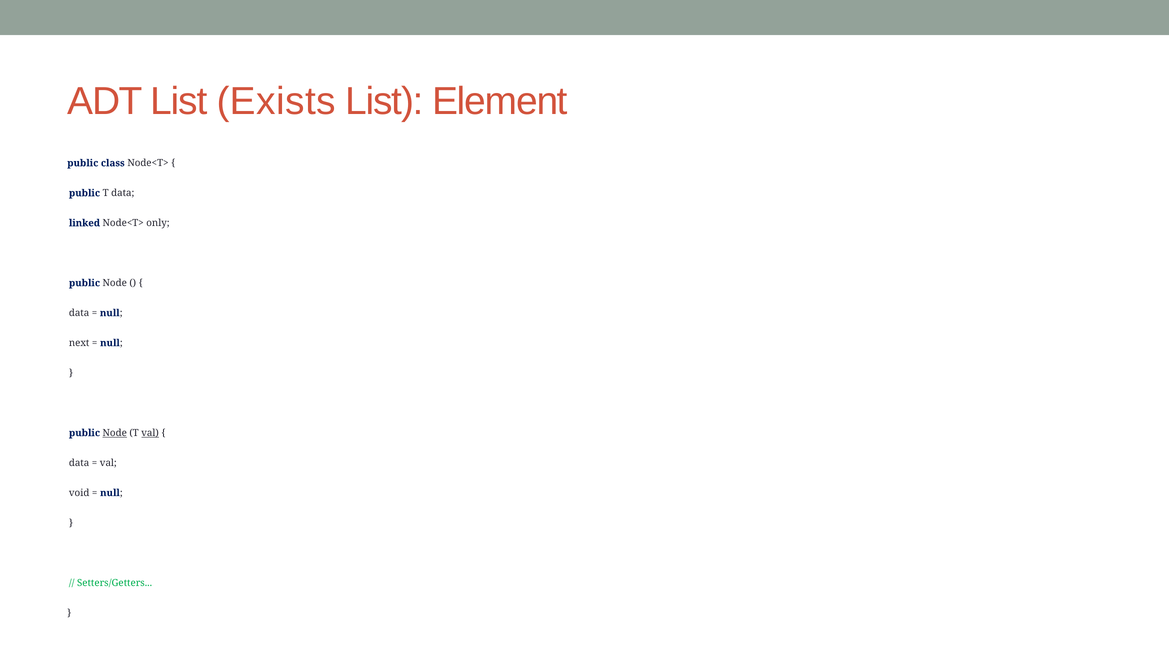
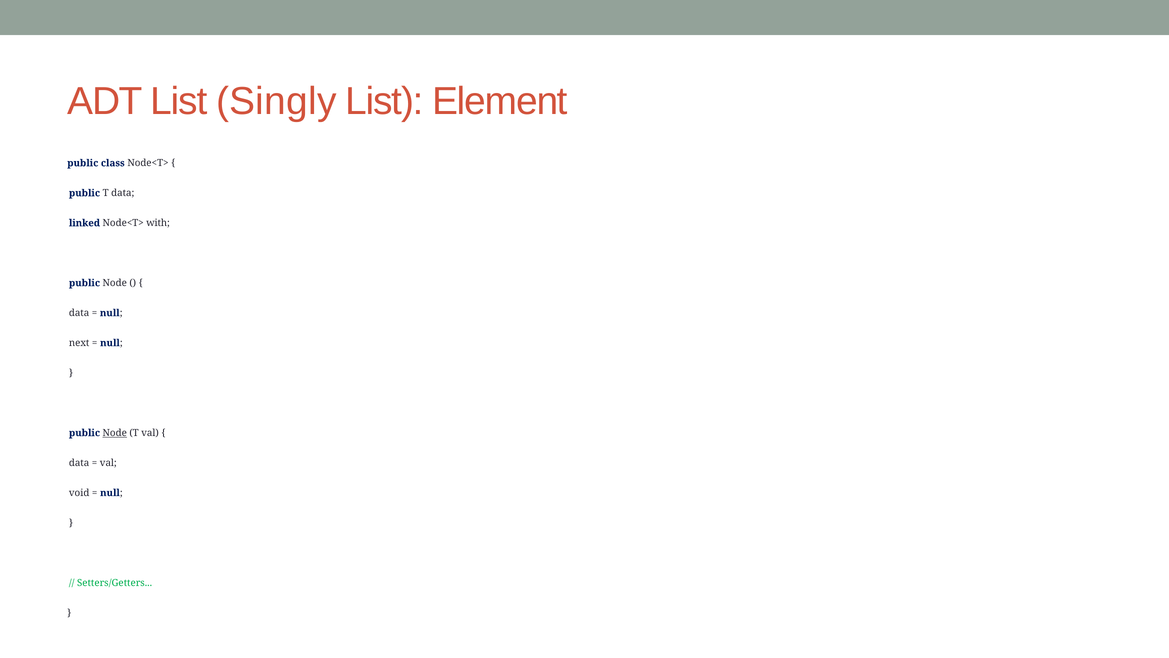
Exists: Exists -> Singly (276, 101)
only: only -> with (158, 223)
val underline: present -> none (150, 433)
